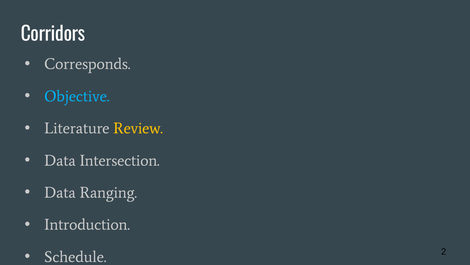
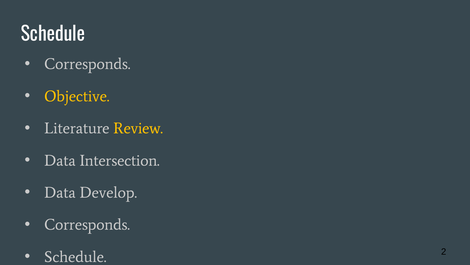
Corridors: Corridors -> Schedule (53, 34)
Objective colour: light blue -> yellow (77, 96)
Ranging: Ranging -> Develop (108, 192)
Introduction: Introduction -> Corresponds (87, 224)
